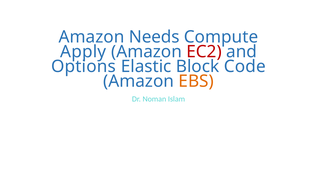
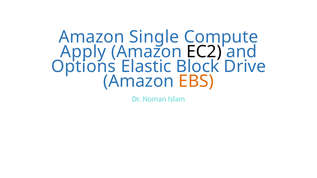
Needs: Needs -> Single (154, 37)
EC2 colour: red -> black (204, 52)
Code: Code -> Drive (245, 67)
